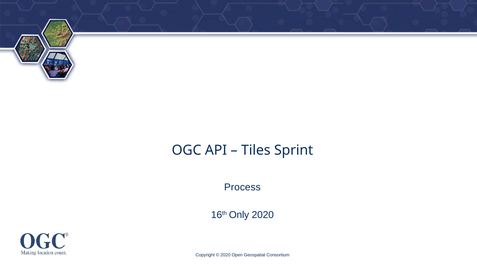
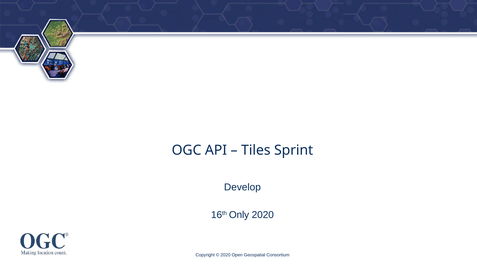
Process: Process -> Develop (242, 187)
